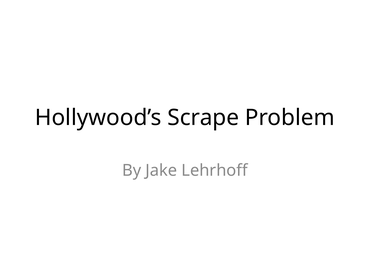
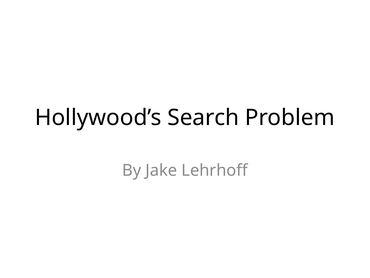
Scrape: Scrape -> Search (203, 118)
